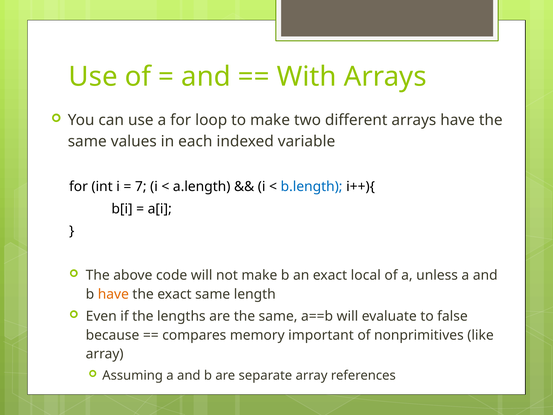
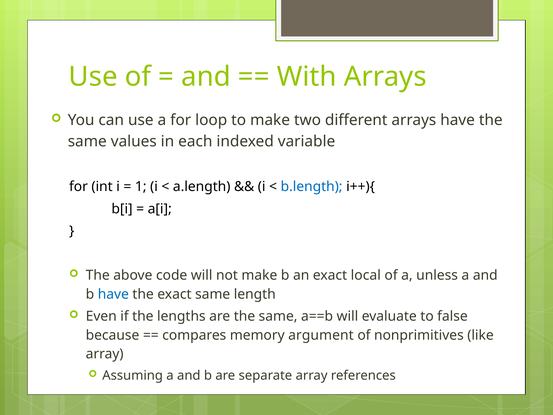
7: 7 -> 1 (141, 187)
have colour: orange -> blue (113, 294)
important: important -> argument (321, 335)
